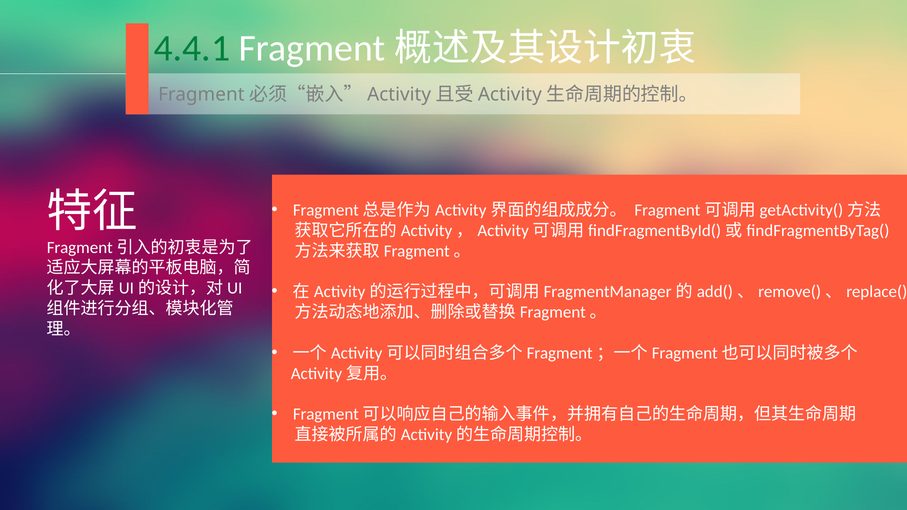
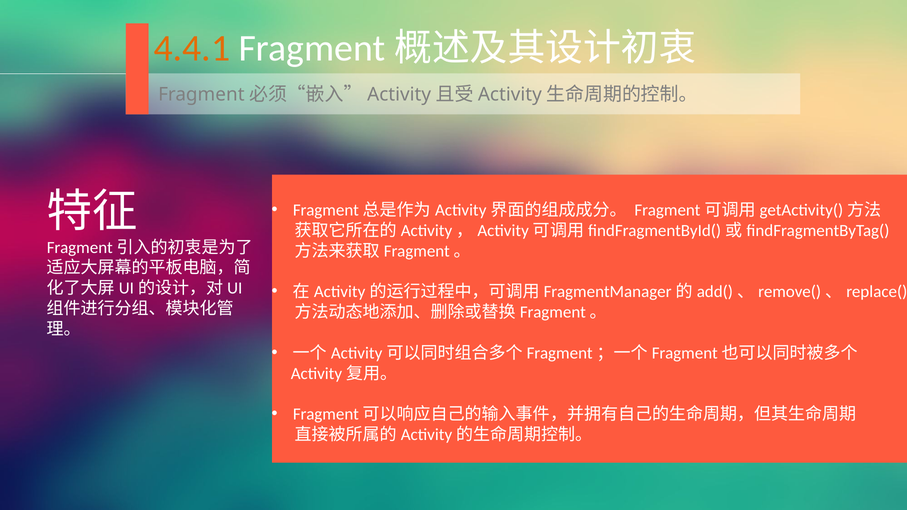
4.4.1 colour: green -> orange (192, 48)
